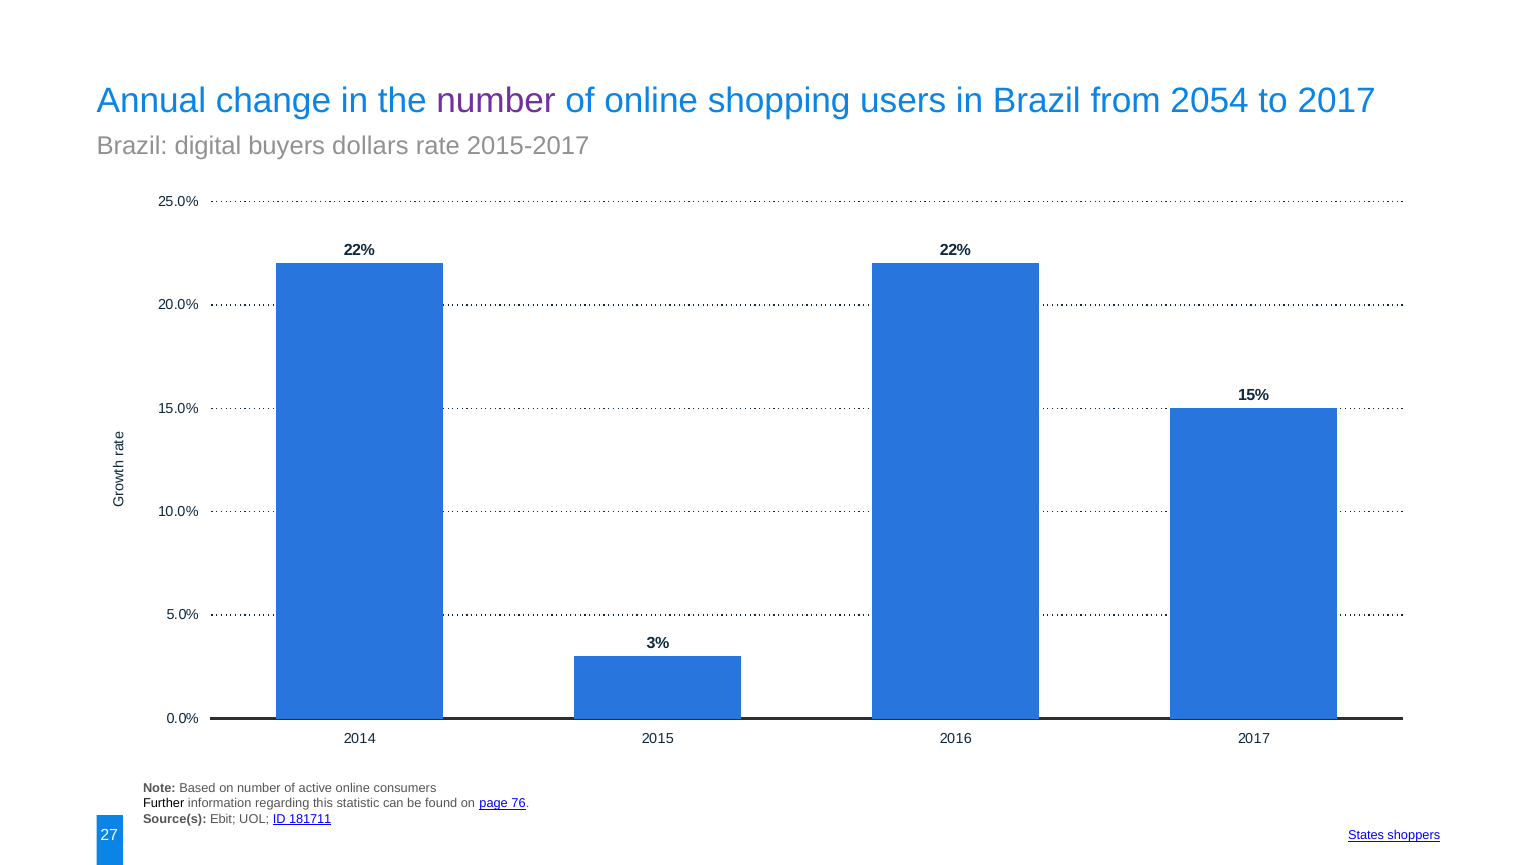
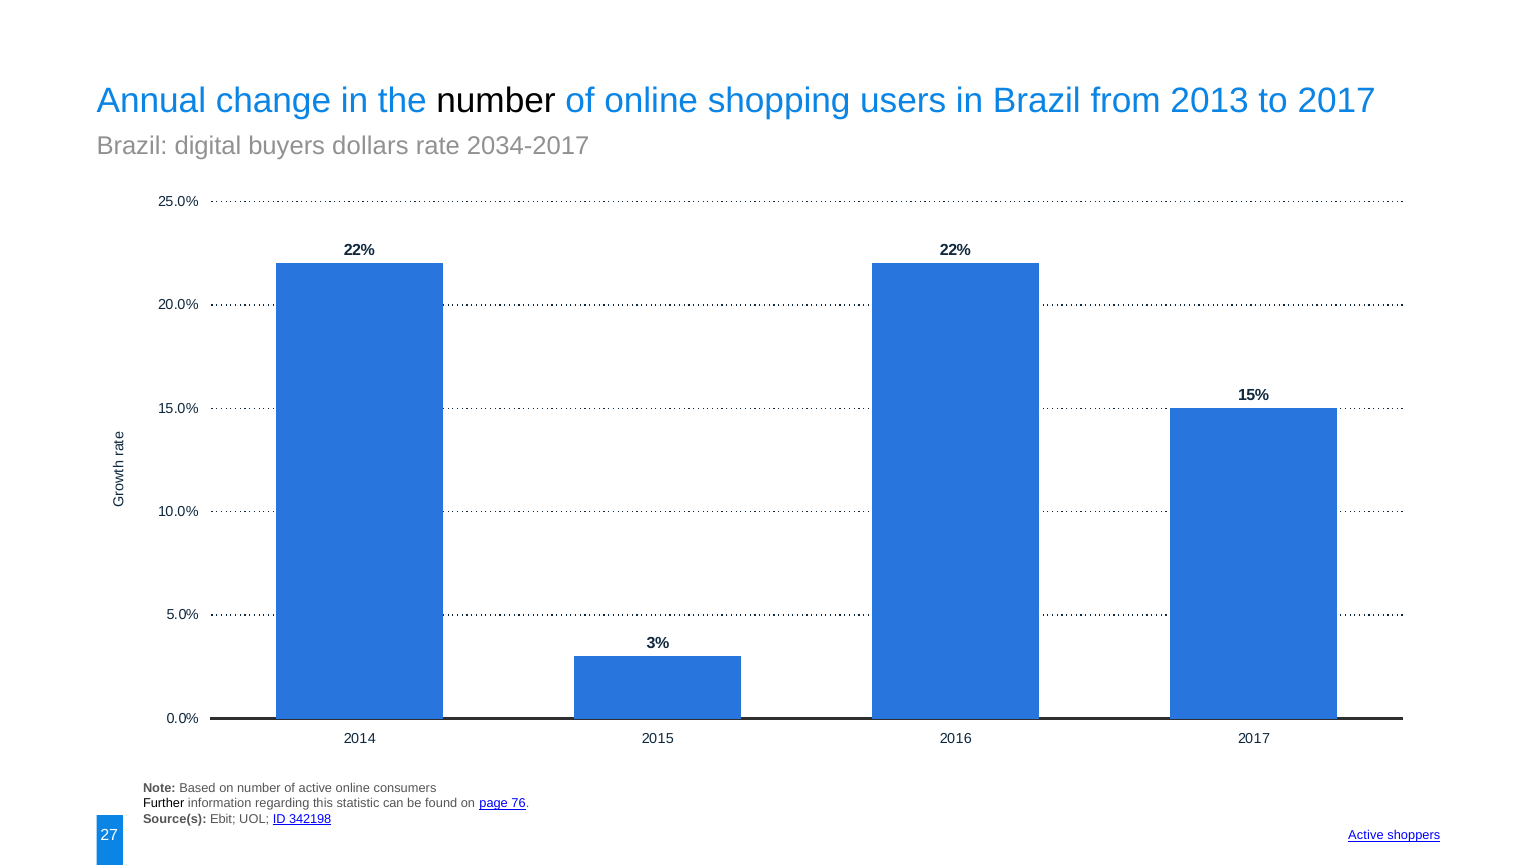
number colour: purple -> black (496, 101)
2054: 2054 -> 2013 (1210, 101)
2015-2017: 2015-2017 -> 2034-2017 (528, 146)
181711: 181711 -> 342198 (310, 819)
States: States -> Active (1366, 836)
